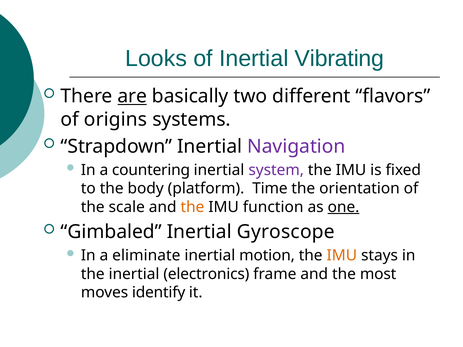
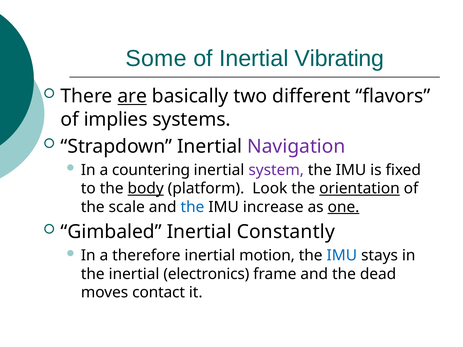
Looks: Looks -> Some (156, 59)
origins: origins -> implies (116, 119)
body underline: none -> present (146, 189)
Time: Time -> Look (270, 189)
orientation underline: none -> present (359, 189)
the colour: orange -> blue (192, 207)
function: function -> increase (273, 207)
Gyroscope: Gyroscope -> Constantly (286, 232)
eliminate: eliminate -> therefore (146, 256)
IMU colour: orange -> blue (342, 256)
most: most -> dead (378, 274)
identify: identify -> contact (159, 293)
